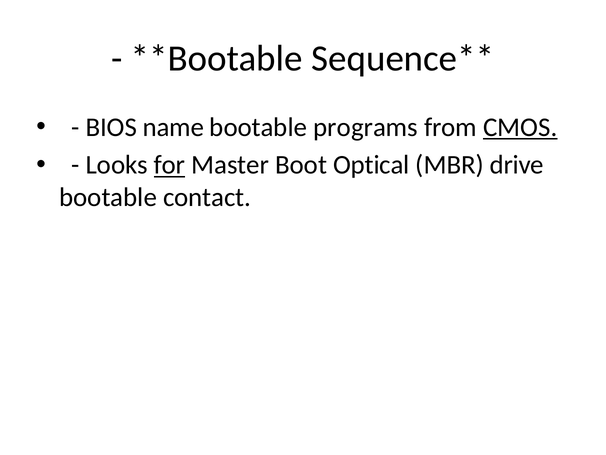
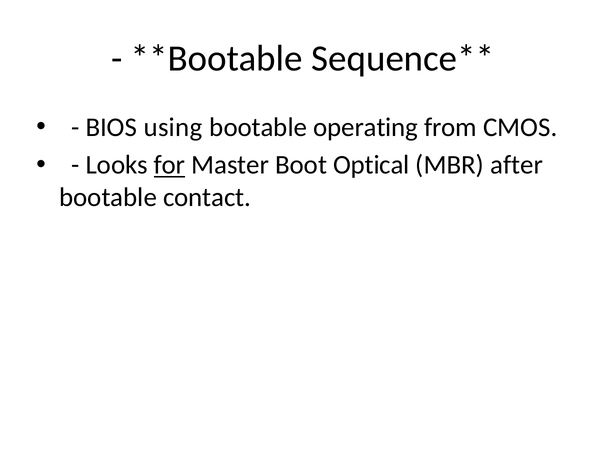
name: name -> using (173, 127)
programs: programs -> operating (366, 127)
CMOS underline: present -> none (520, 127)
drive: drive -> after (517, 165)
